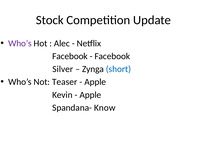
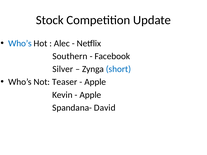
Who’s colour: purple -> blue (20, 43)
Facebook: Facebook -> Southern (70, 56)
Know: Know -> David (105, 108)
